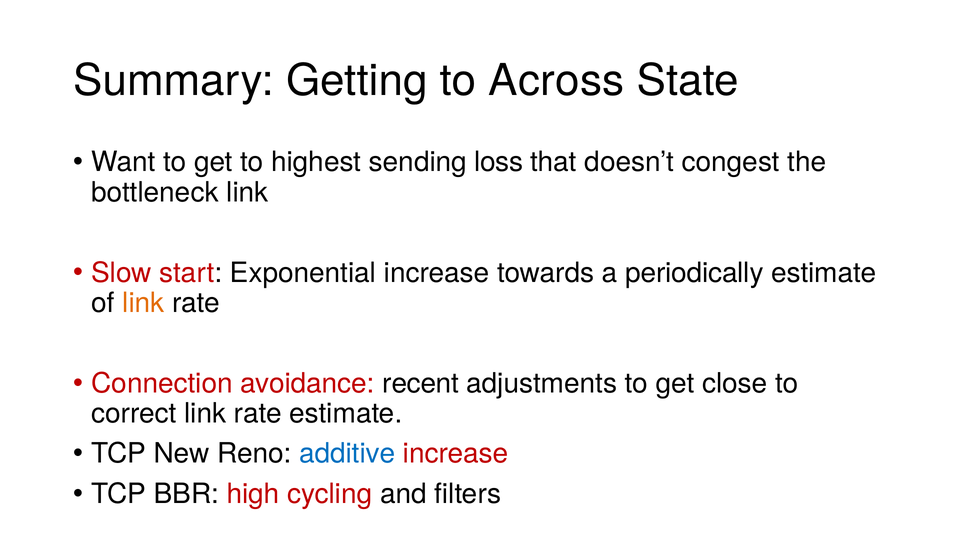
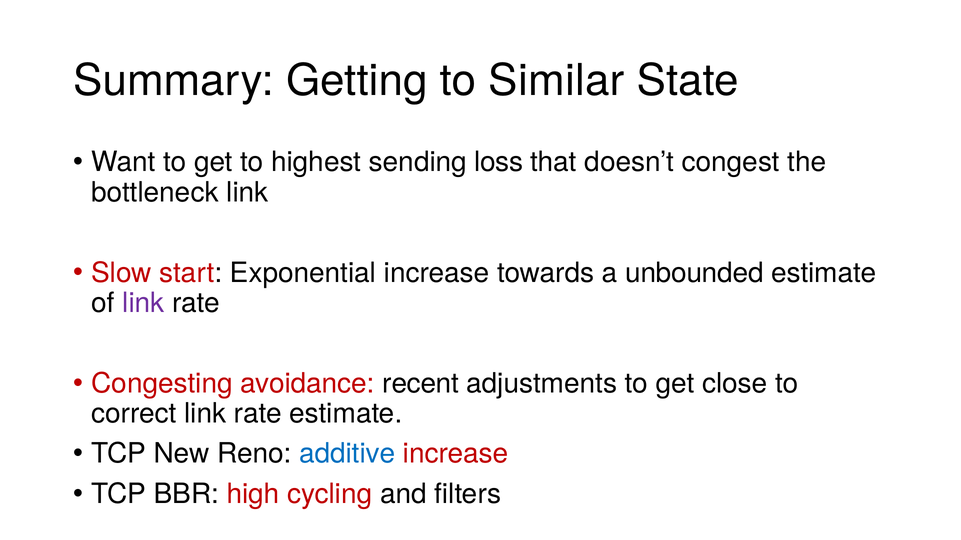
Across: Across -> Similar (556, 81)
periodically: periodically -> unbounded (694, 273)
link colour: orange -> purple (143, 303)
Connection: Connection -> Congesting (162, 384)
